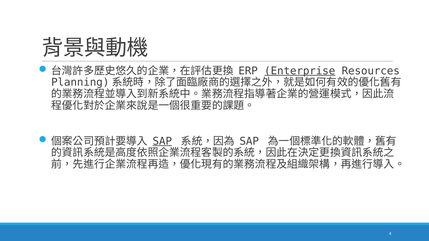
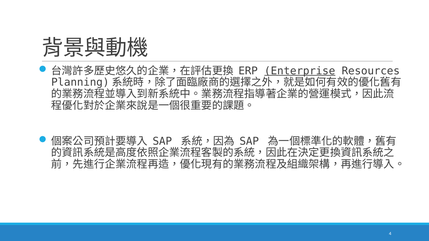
SAP underline: present -> none (162, 141)
